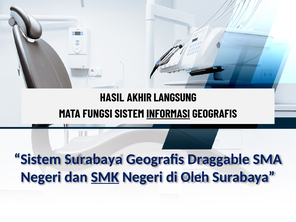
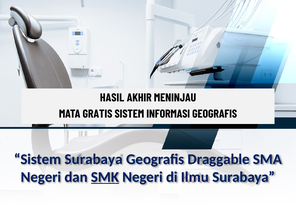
LANGSUNG: LANGSUNG -> MENINJAU (175, 98)
FUNGSI: FUNGSI -> GRATIS (97, 114)
INFORMASI underline: present -> none (168, 114)
Oleh: Oleh -> Ilmu (195, 177)
